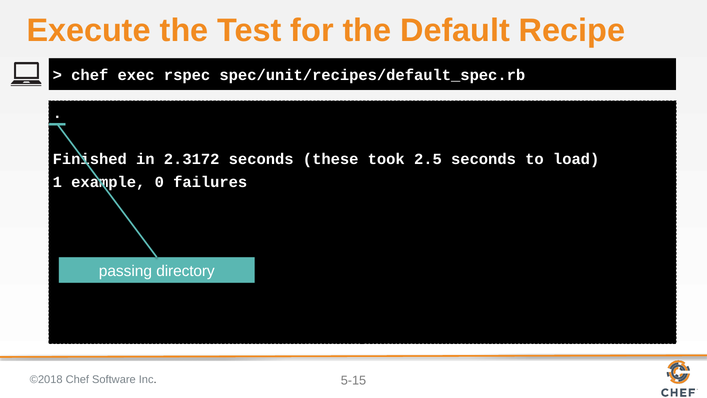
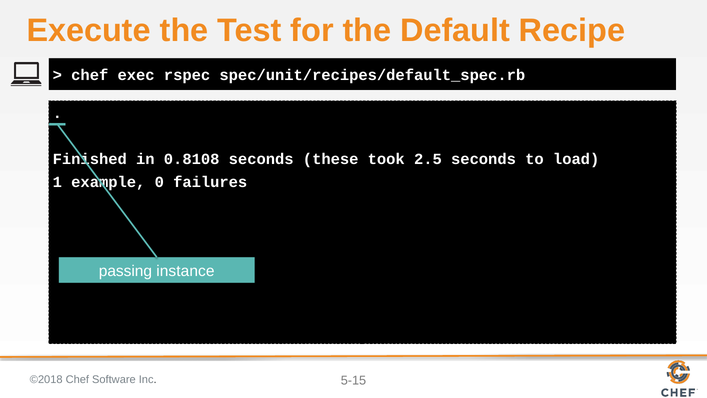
2.3172: 2.3172 -> 0.8108 (192, 159)
directory: directory -> instance (185, 271)
